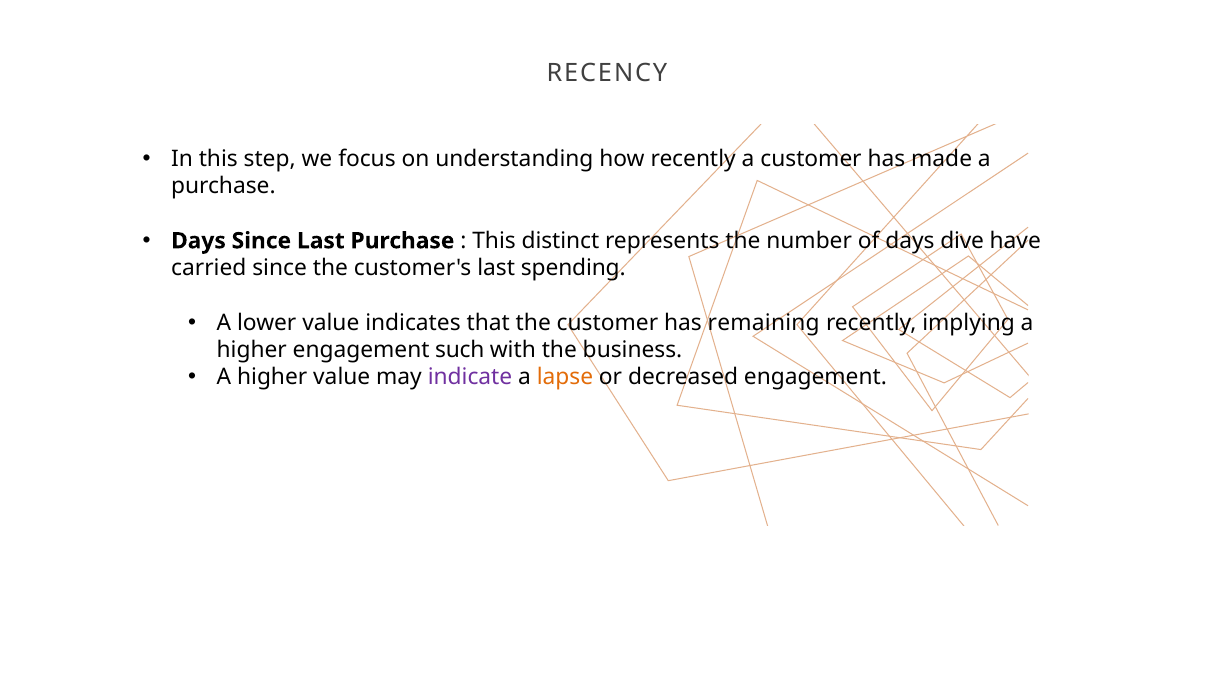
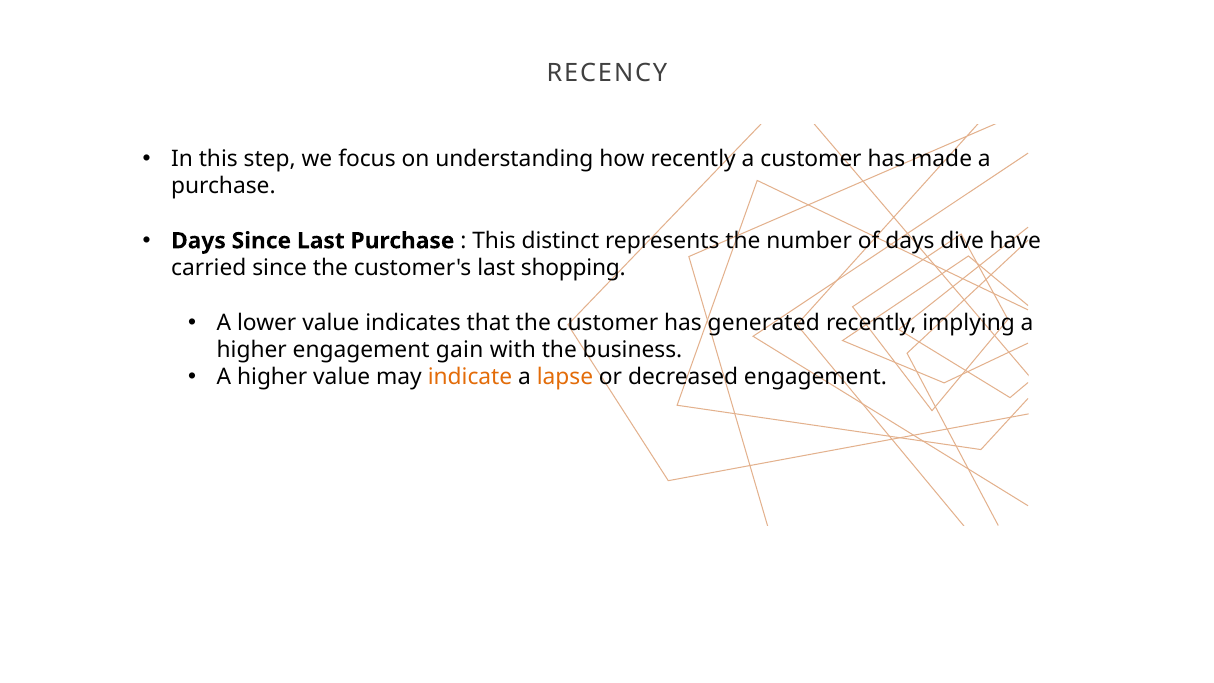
spending: spending -> shopping (573, 268)
remaining: remaining -> generated (764, 323)
such: such -> gain (460, 350)
indicate colour: purple -> orange (470, 377)
